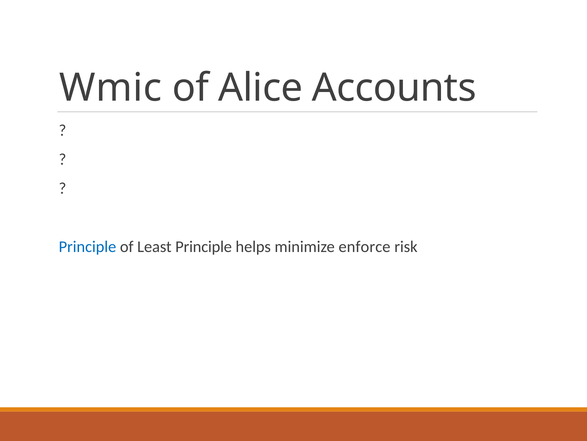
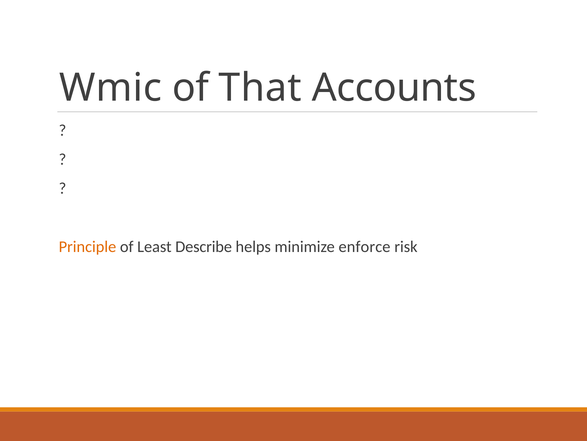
Alice: Alice -> That (260, 88)
Principle colour: blue -> orange (87, 246)
Least Principle: Principle -> Describe (204, 246)
